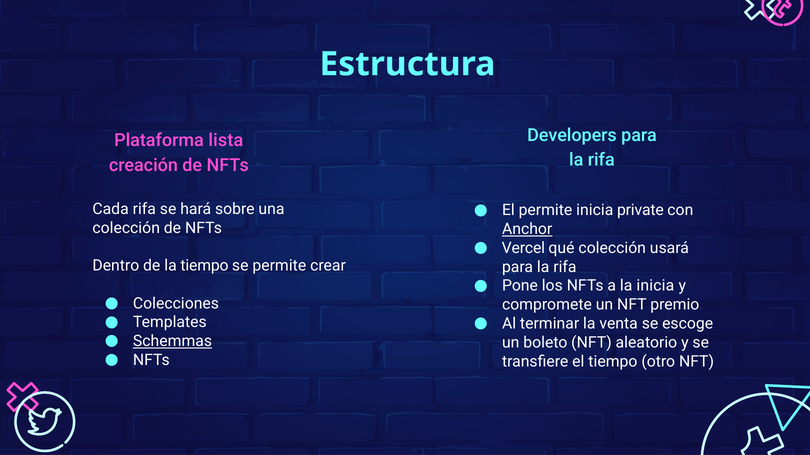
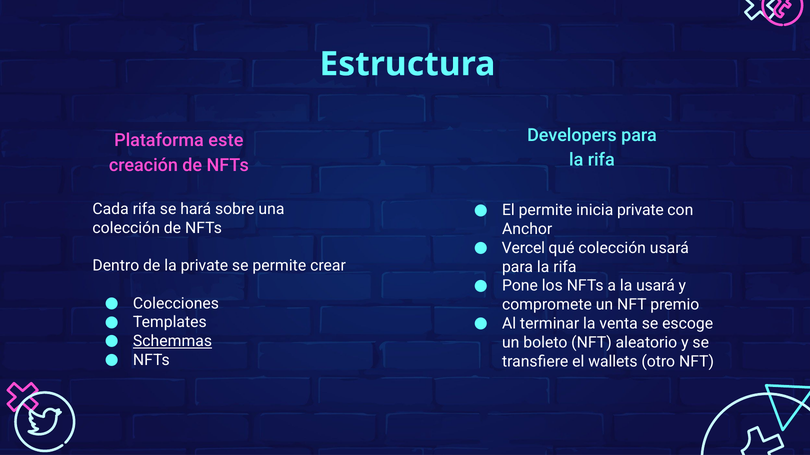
lista: lista -> este (226, 141)
Anchor underline: present -> none (527, 229)
la tiempo: tiempo -> private (204, 266)
la inicia: inicia -> usará (656, 286)
el tiempo: tiempo -> wallets (613, 362)
